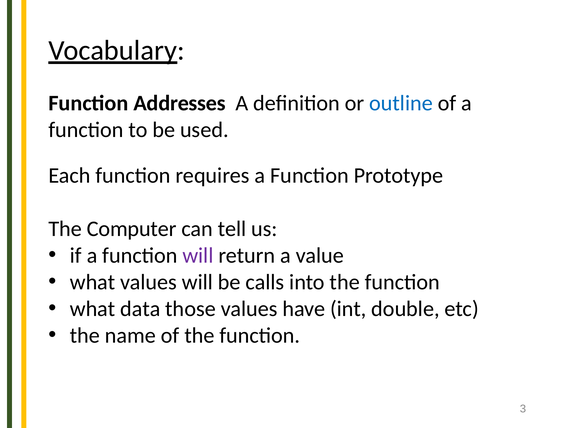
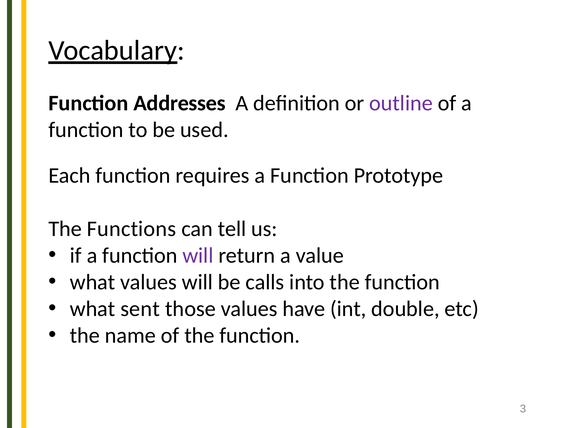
outline colour: blue -> purple (401, 103)
Computer: Computer -> Functions (132, 229)
data: data -> sent (140, 309)
